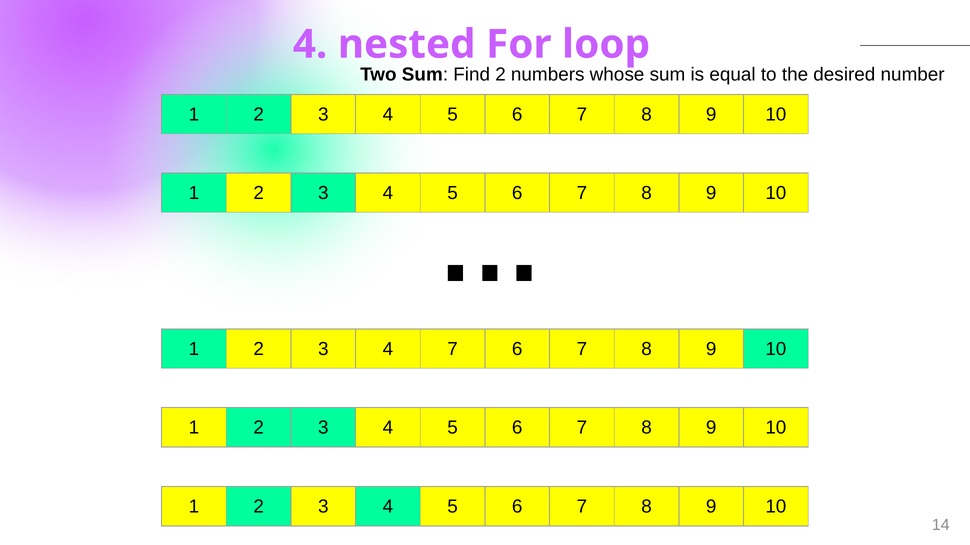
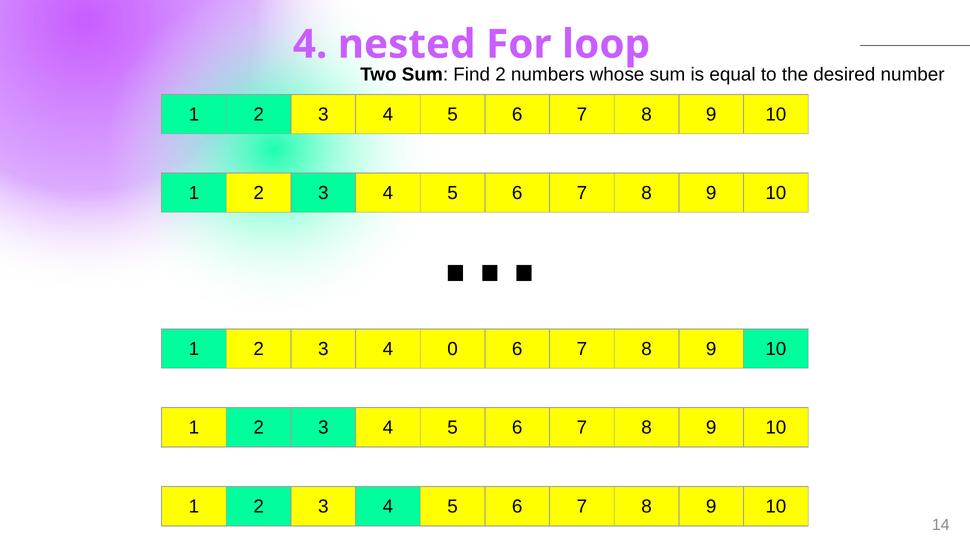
4 7: 7 -> 0 (453, 349)
